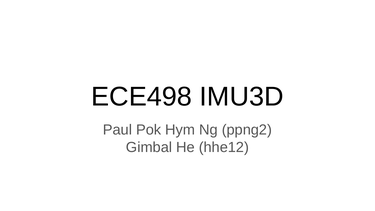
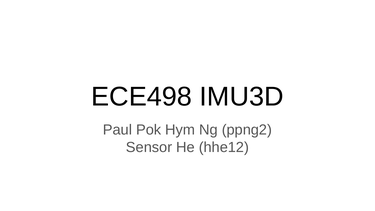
Gimbal: Gimbal -> Sensor (149, 147)
